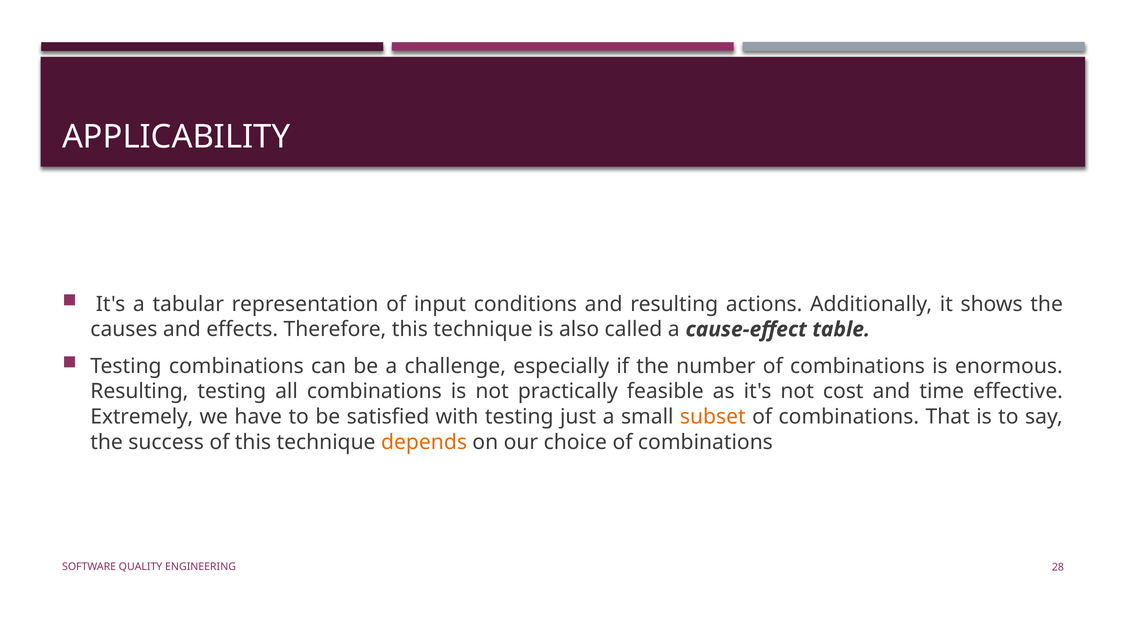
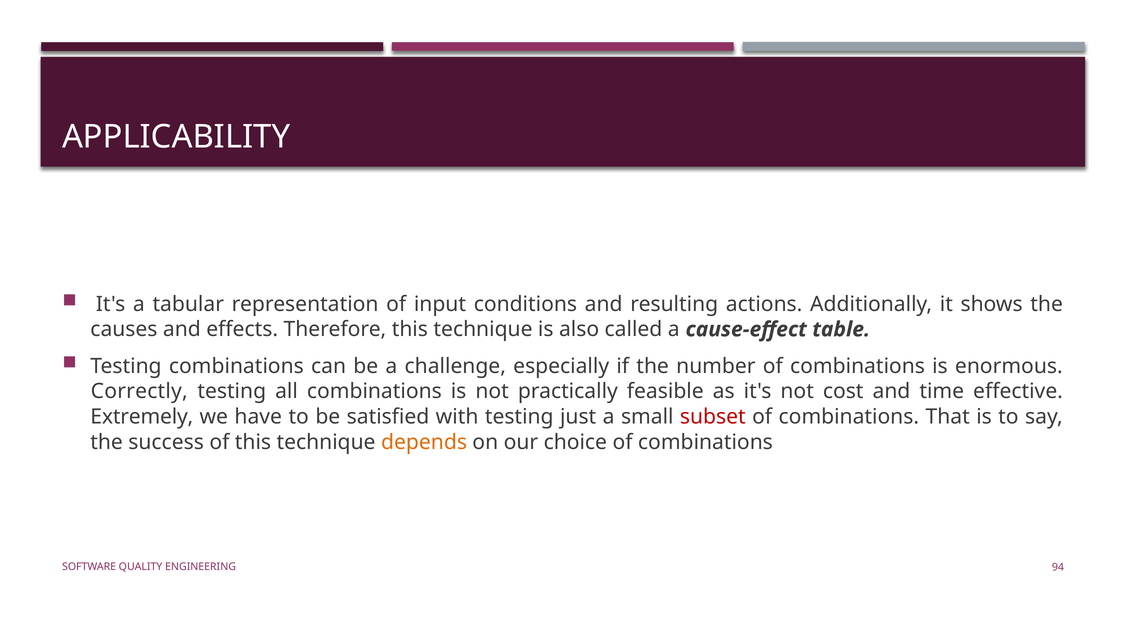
Resulting: Resulting -> Correctly (139, 391)
subset colour: orange -> red (713, 416)
28: 28 -> 94 (1058, 567)
